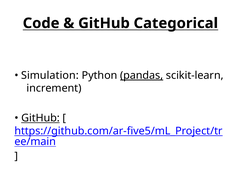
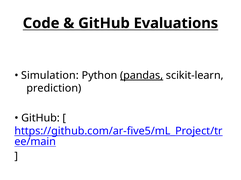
GitHub Categorical: Categorical -> Evaluations (176, 23)
increment: increment -> prediction (54, 89)
GitHub underline: present -> none (40, 119)
